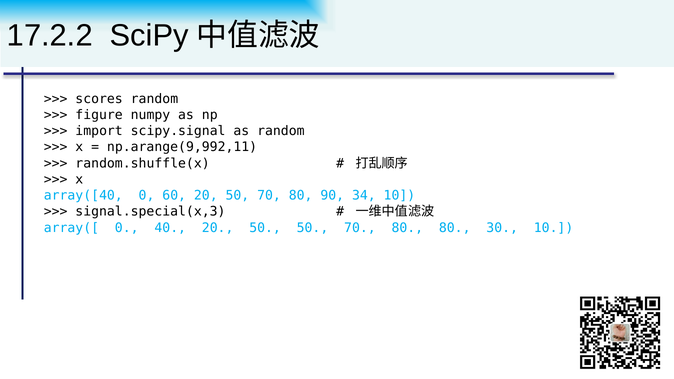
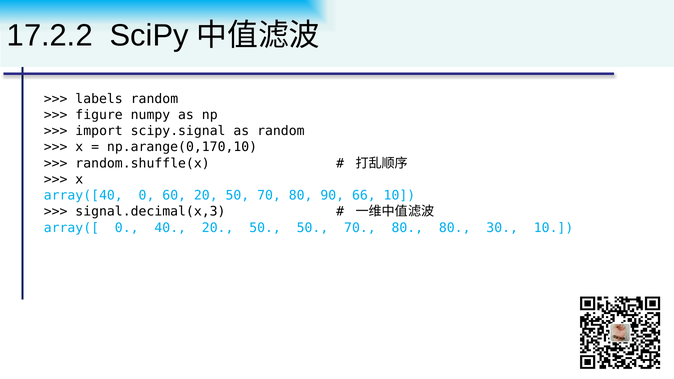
scores: scores -> labels (99, 99)
np.arange(9,992,11: np.arange(9,992,11 -> np.arange(0,170,10 (182, 147)
34: 34 -> 66 (364, 196)
signal.special(x,3: signal.special(x,3 -> signal.decimal(x,3 (150, 212)
